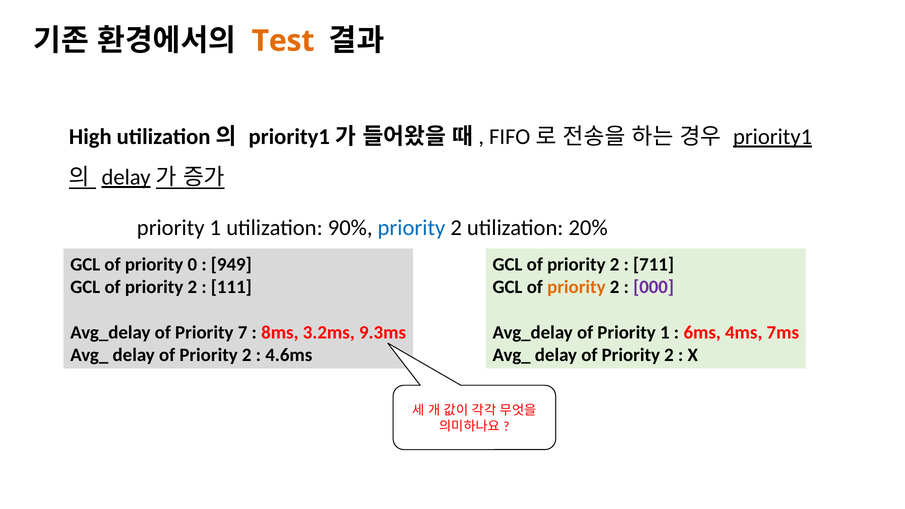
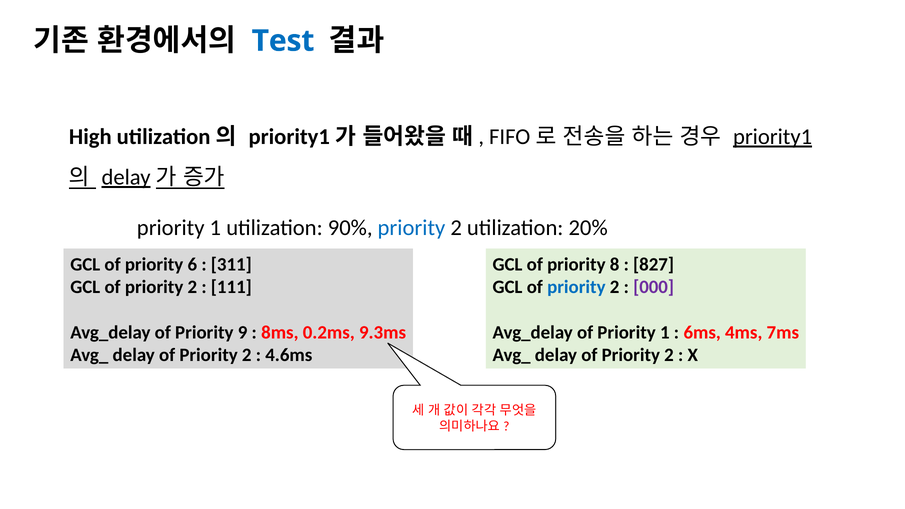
Test colour: orange -> blue (283, 41)
0: 0 -> 6 (192, 265)
949: 949 -> 311 (231, 265)
2: 2 -> 8 (615, 265)
711: 711 -> 827 (654, 265)
priority colour: orange -> blue (576, 287)
7: 7 -> 9 (243, 332)
3.2ms: 3.2ms -> 0.2ms (329, 332)
